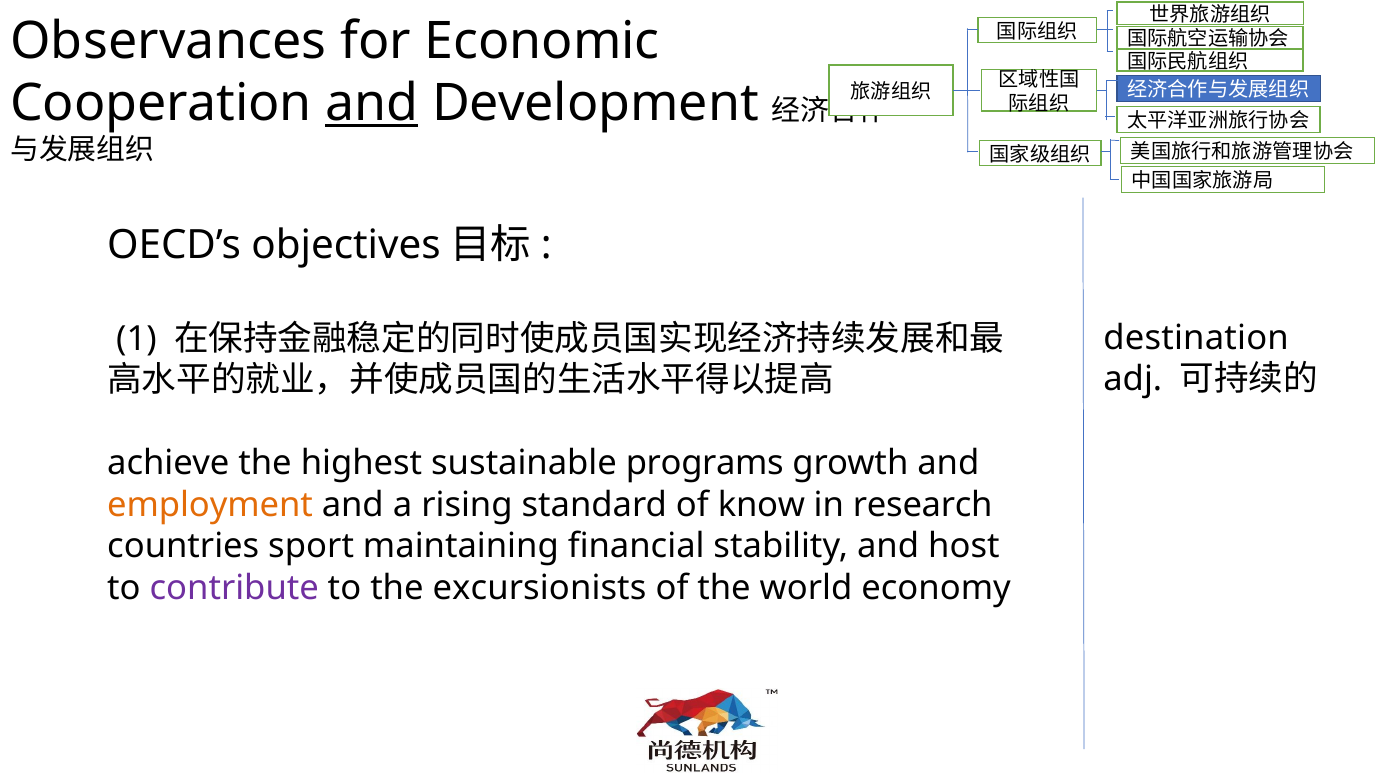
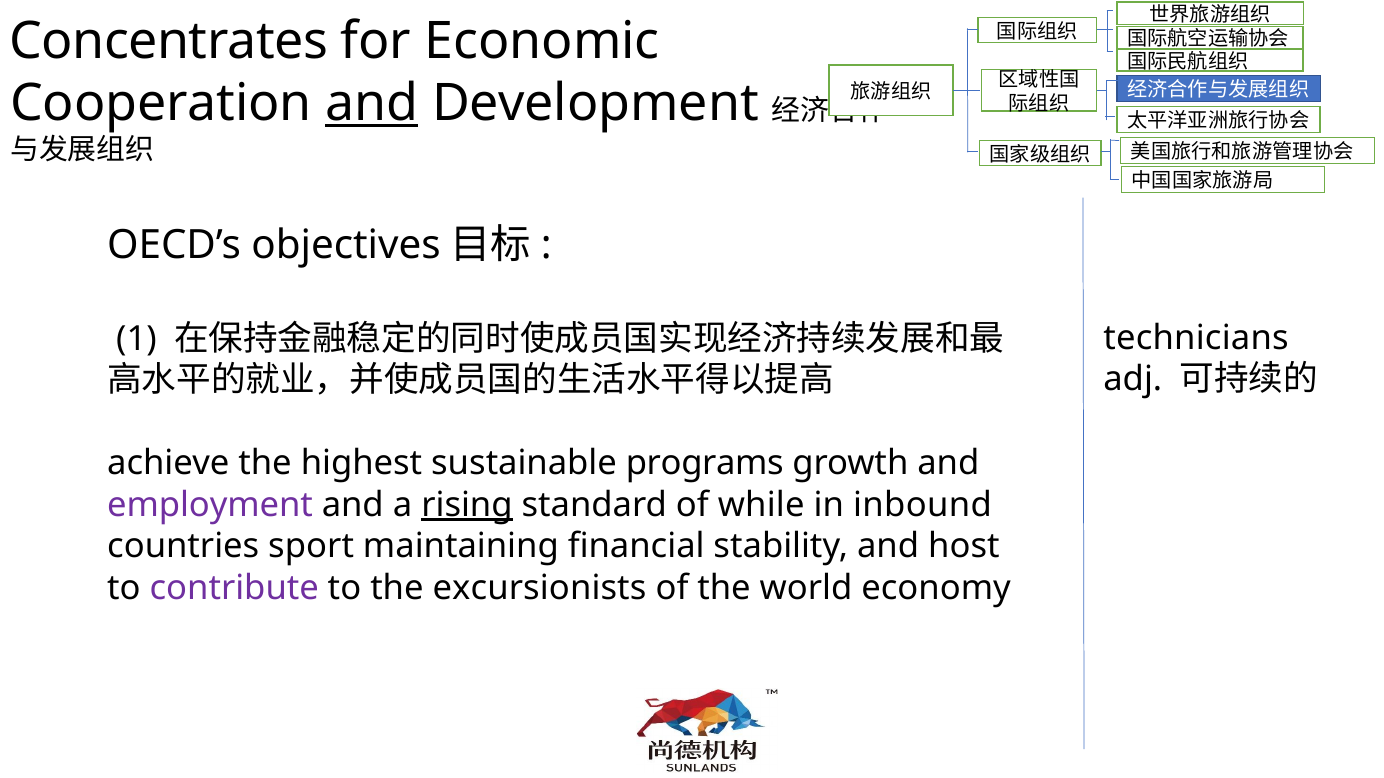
Observances: Observances -> Concentrates (169, 41)
destination: destination -> technicians (1196, 338)
employment colour: orange -> purple (210, 505)
rising underline: none -> present (467, 505)
know: know -> while (761, 505)
research: research -> inbound (922, 505)
